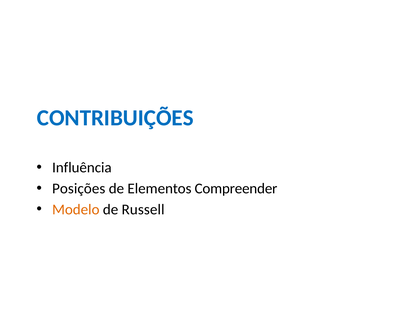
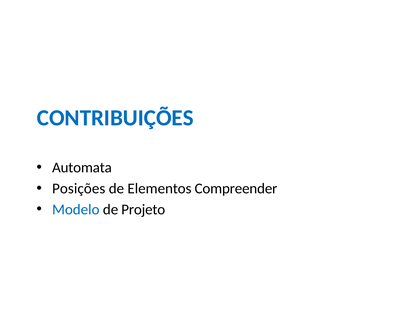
Influência: Influência -> Automata (82, 168)
Modelo colour: orange -> blue (76, 210)
Russell: Russell -> Projeto (143, 210)
